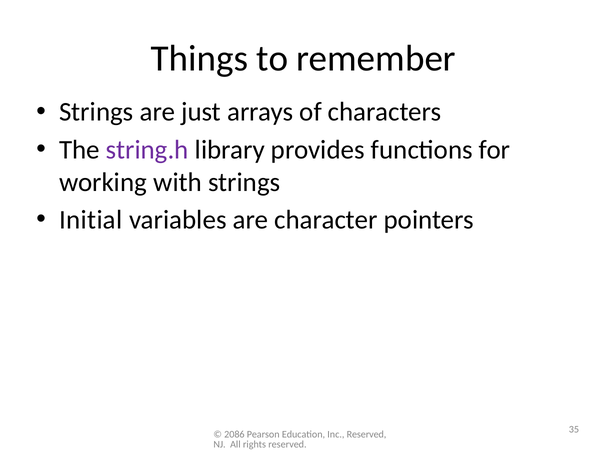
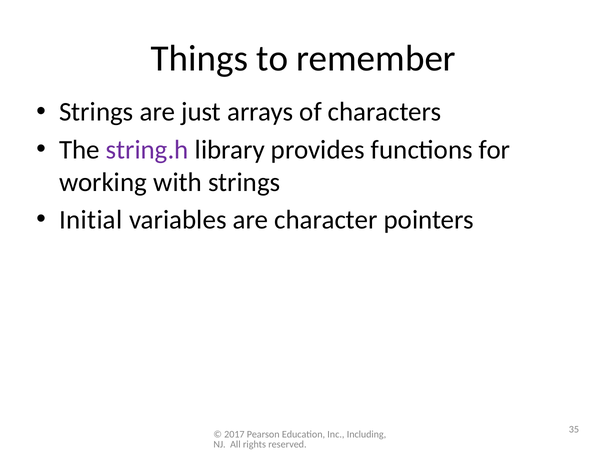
2086: 2086 -> 2017 (234, 435)
Inc Reserved: Reserved -> Including (366, 435)
